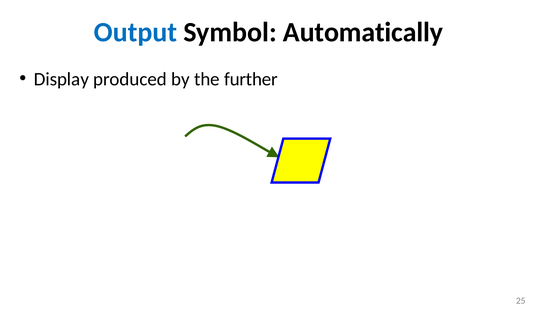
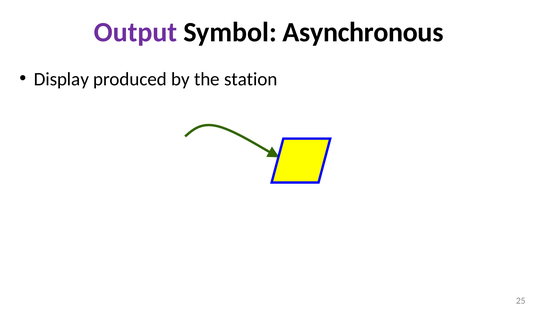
Output colour: blue -> purple (136, 32)
Automatically: Automatically -> Asynchronous (363, 32)
further: further -> station (251, 79)
